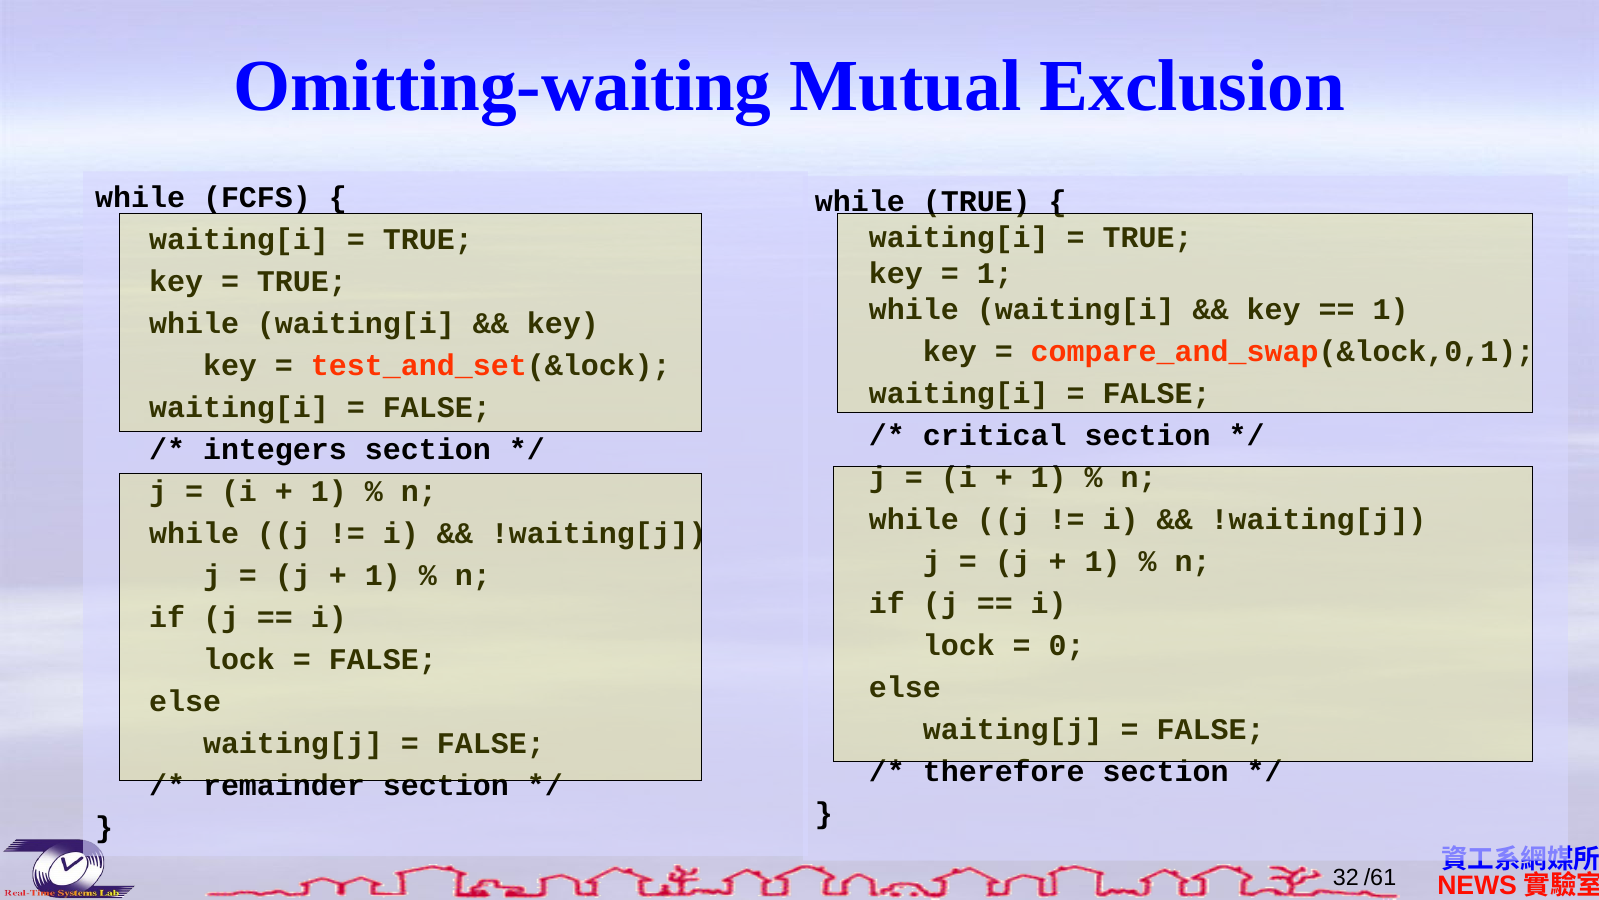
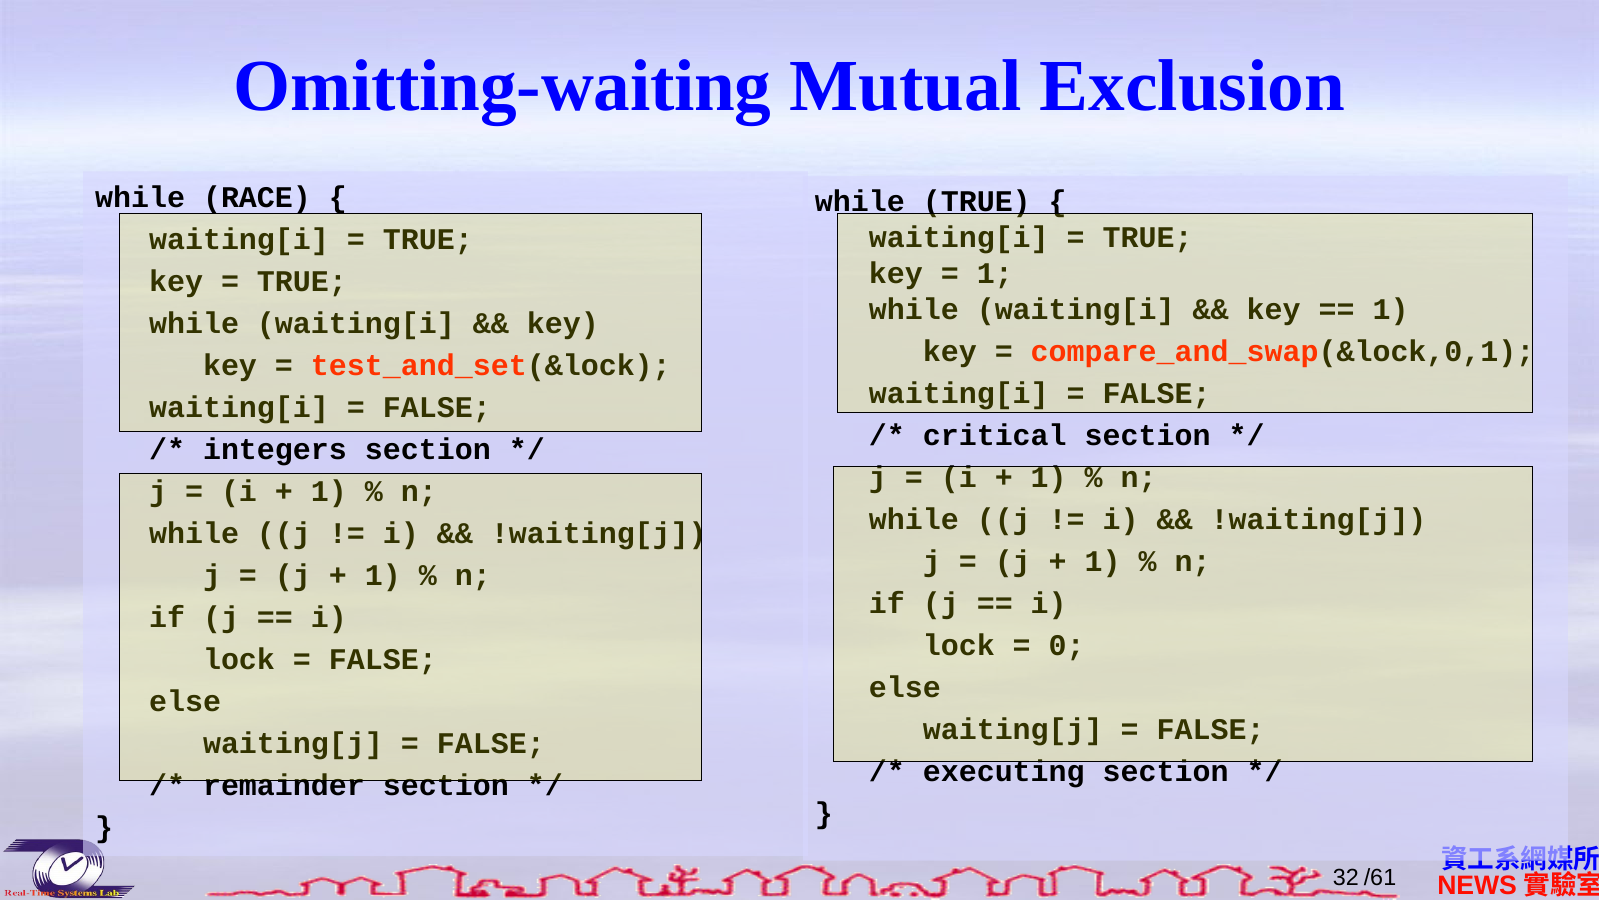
FCFS: FCFS -> RACE (257, 197)
therefore: therefore -> executing (1004, 771)
